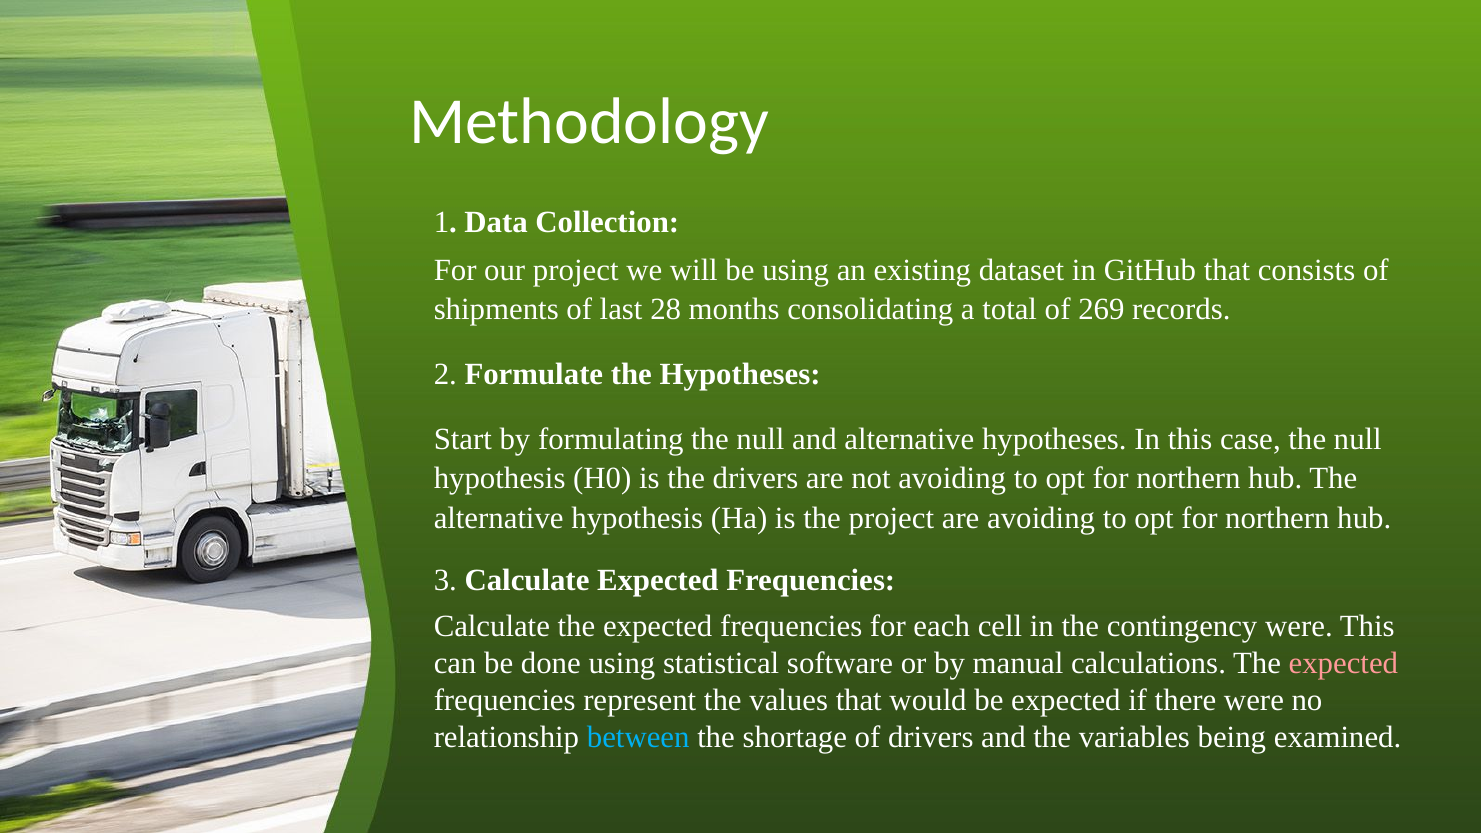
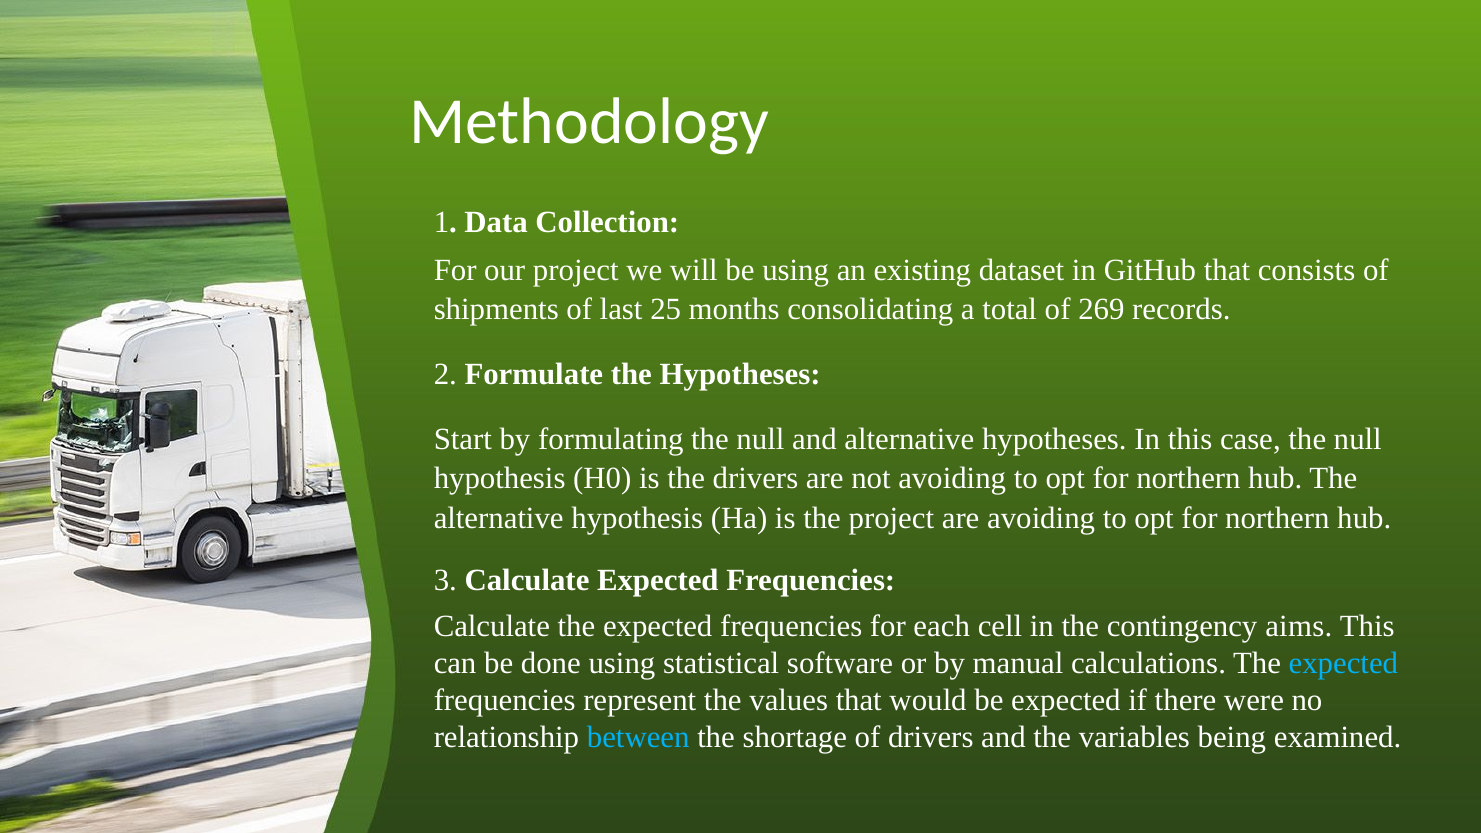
28: 28 -> 25 (666, 310)
contingency were: were -> aims (1299, 626)
expected colour: pink -> light blue (1343, 663)
